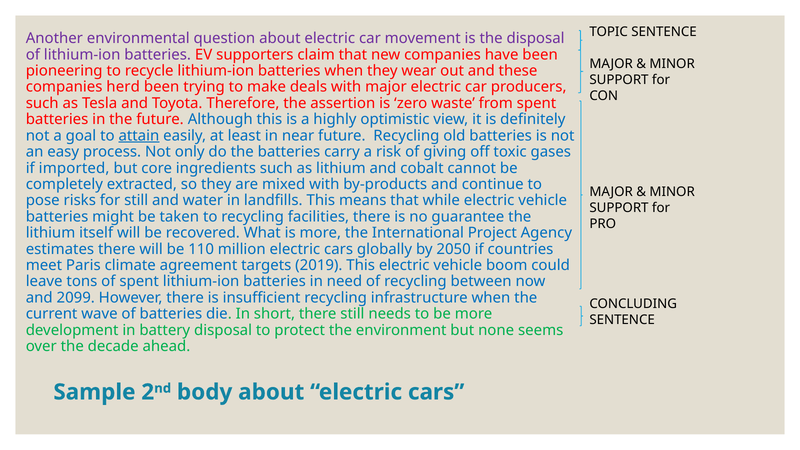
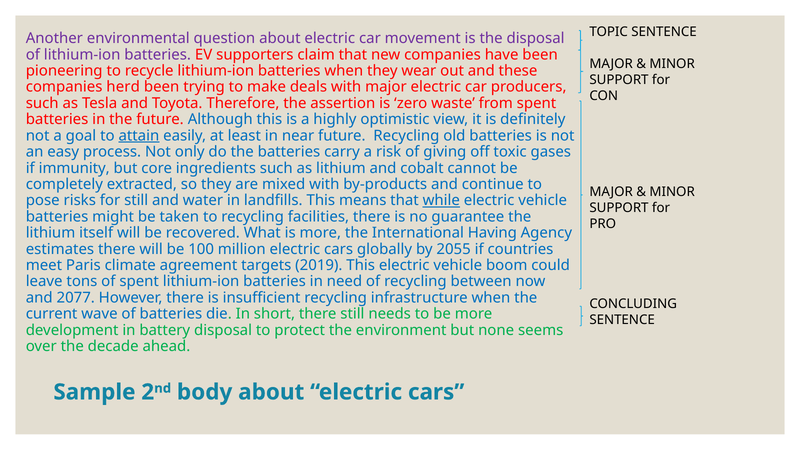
imported: imported -> immunity (74, 168)
while underline: none -> present (441, 200)
Project: Project -> Having (492, 233)
110: 110 -> 100 (201, 249)
2050: 2050 -> 2055 (454, 249)
2099: 2099 -> 2077 (76, 298)
